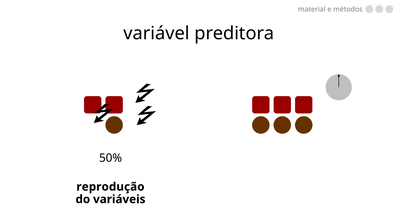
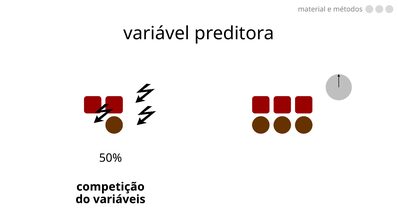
reprodução: reprodução -> competição (110, 187)
